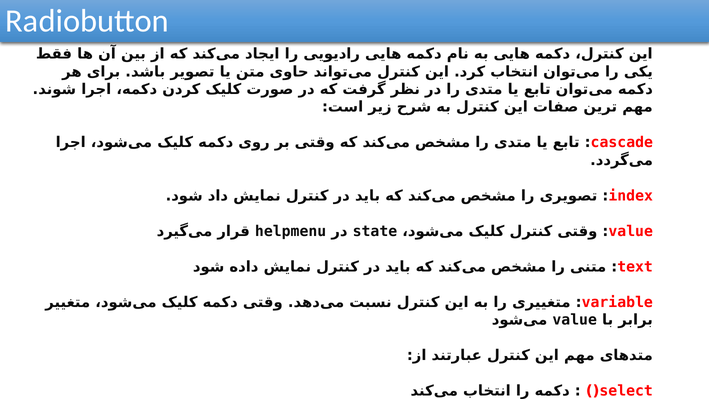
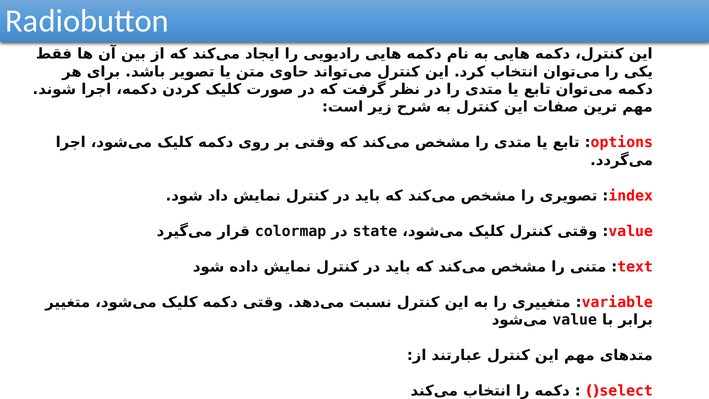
cascade: cascade -> options (622, 143)
helpmenu: helpmenu -> colormap (291, 231)
